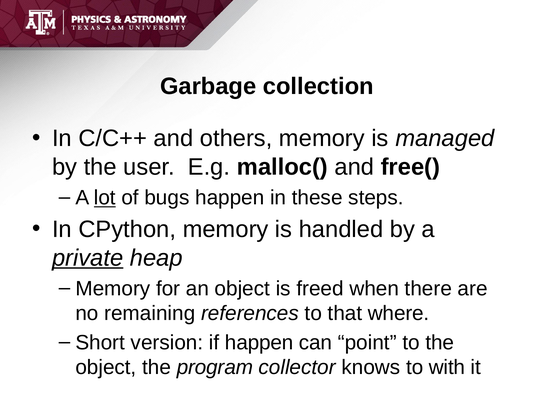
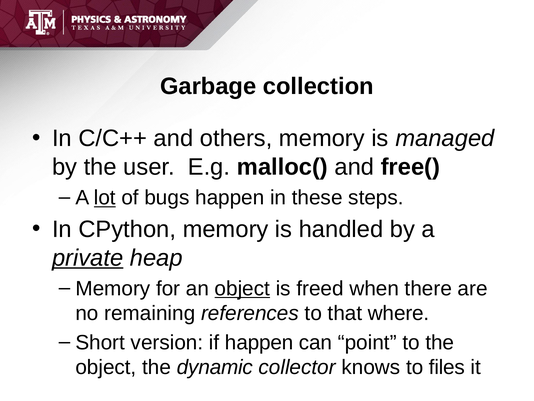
object underline: none -> present (242, 288)
program: program -> dynamic (215, 367)
with: with -> files (447, 367)
